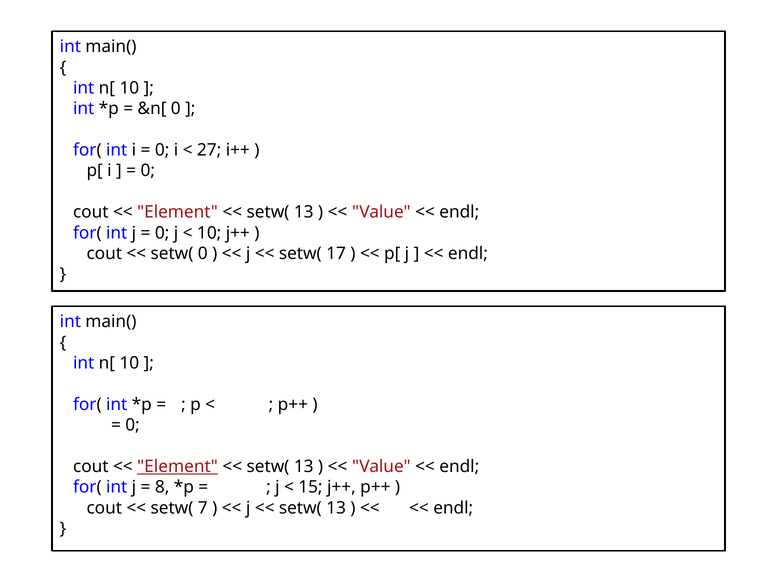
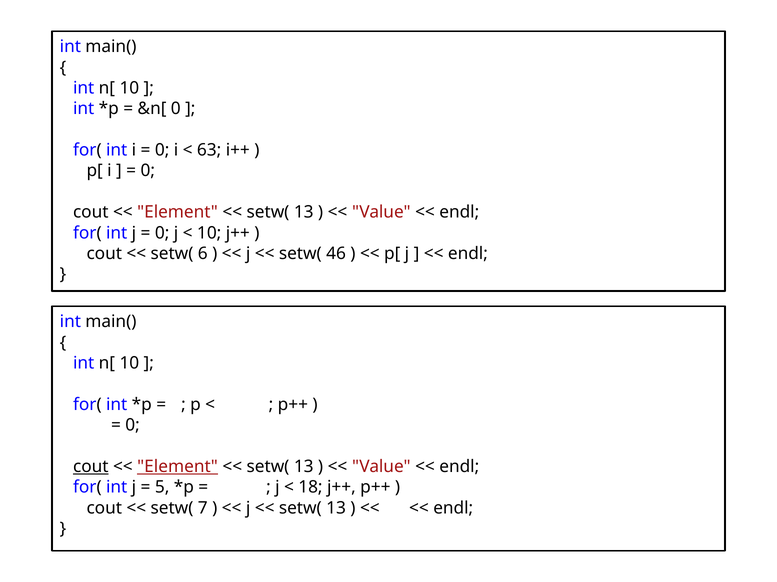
27: 27 -> 63 (209, 150)
setw( 0: 0 -> 6 (203, 254)
17: 17 -> 46 (336, 254)
cout underline: none -> present (91, 467)
8: 8 -> 5 (162, 488)
15: 15 -> 18 (310, 488)
